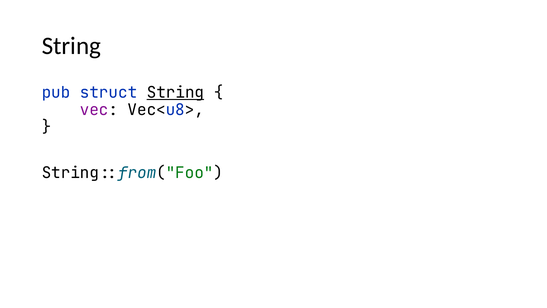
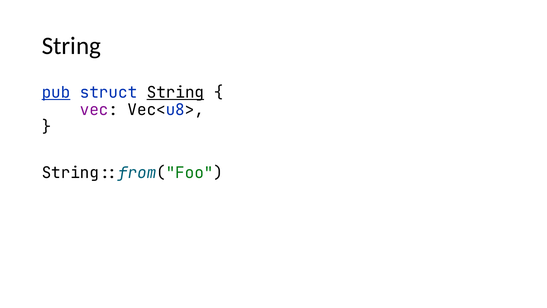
pub underline: none -> present (56, 92)
